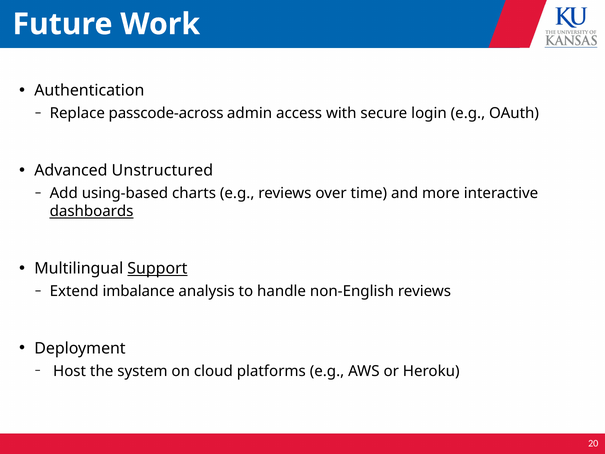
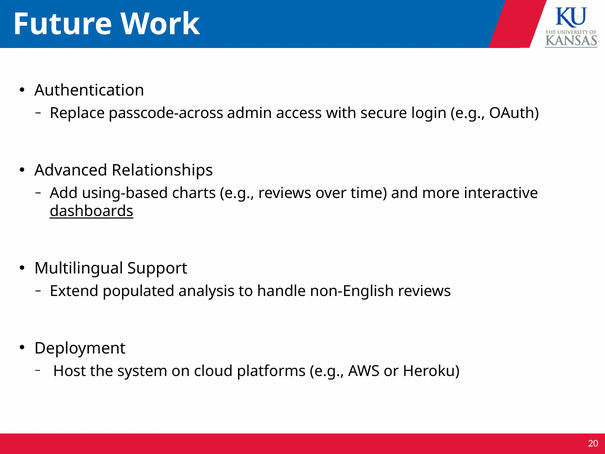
Unstructured: Unstructured -> Relationships (162, 170)
Support underline: present -> none (157, 268)
imbalance: imbalance -> populated (139, 291)
